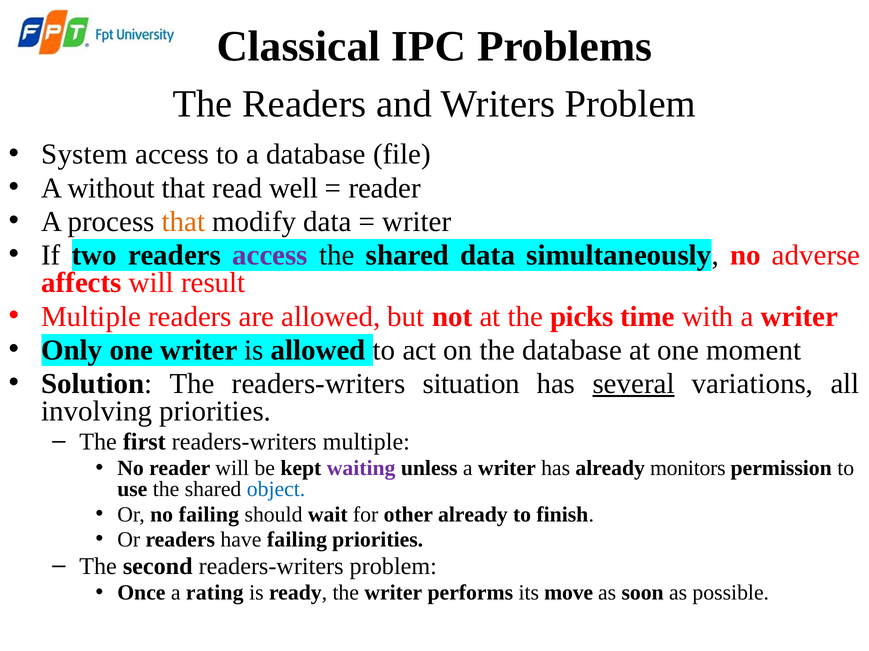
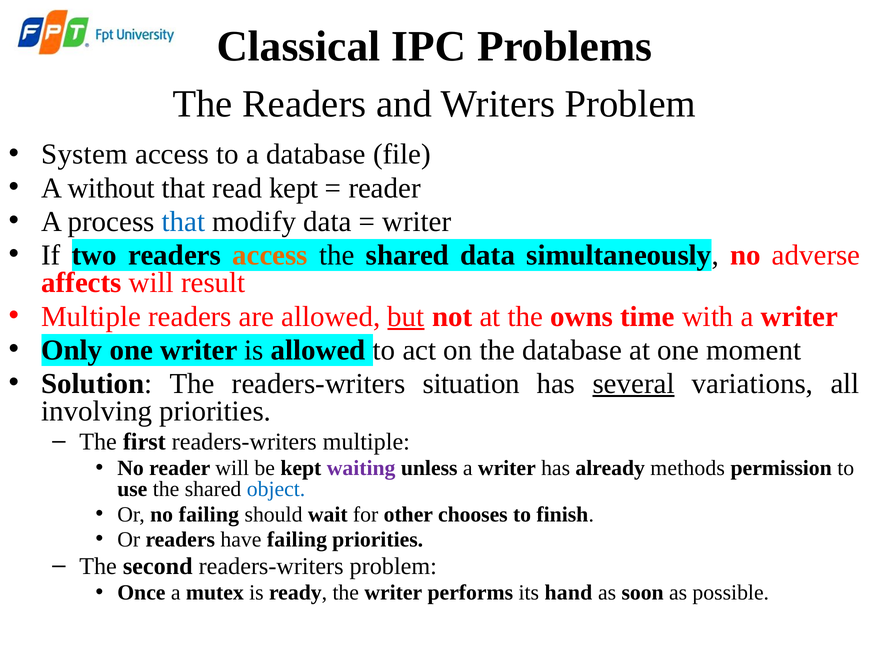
read well: well -> kept (294, 188)
that colour: orange -> blue (184, 222)
access colour: purple -> orange (270, 255)
but underline: none -> present (406, 317)
picks: picks -> owns (582, 317)
monitors: monitors -> methods (688, 469)
other already: already -> chooses (473, 515)
rating: rating -> mutex (215, 593)
move: move -> hand (568, 593)
